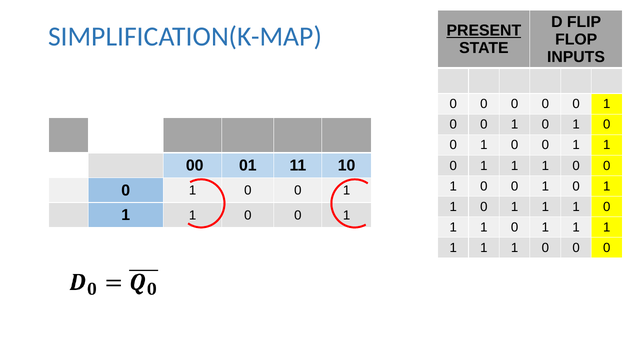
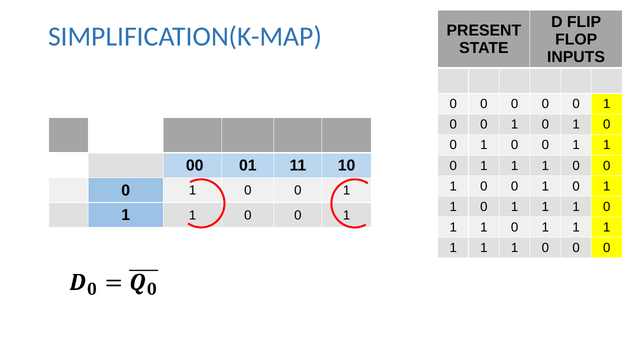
PRESENT underline: present -> none (484, 31)
